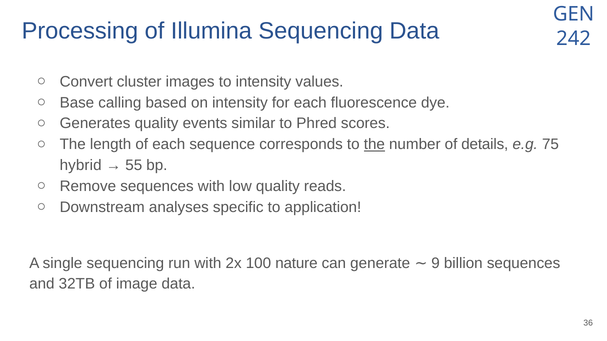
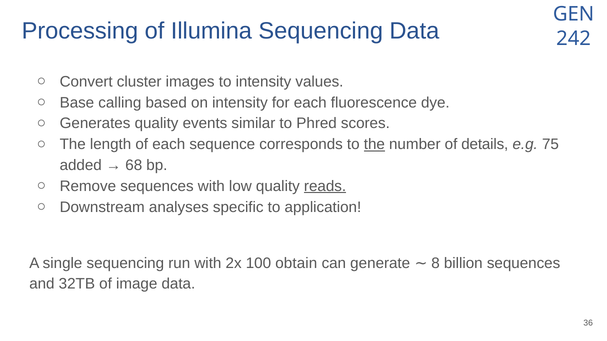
hybrid: hybrid -> added (81, 165)
55: 55 -> 68 (134, 165)
reads underline: none -> present (325, 186)
nature: nature -> obtain (296, 263)
9: 9 -> 8 (436, 263)
